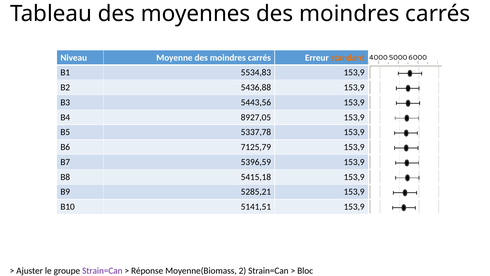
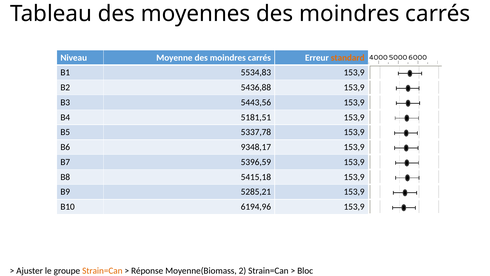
8927,05: 8927,05 -> 5181,51 (256, 117)
7125,79: 7125,79 -> 9348,17 (256, 147)
5141,51: 5141,51 -> 6194,96 (256, 207)
Strain=Can colour: purple -> orange (102, 271)
